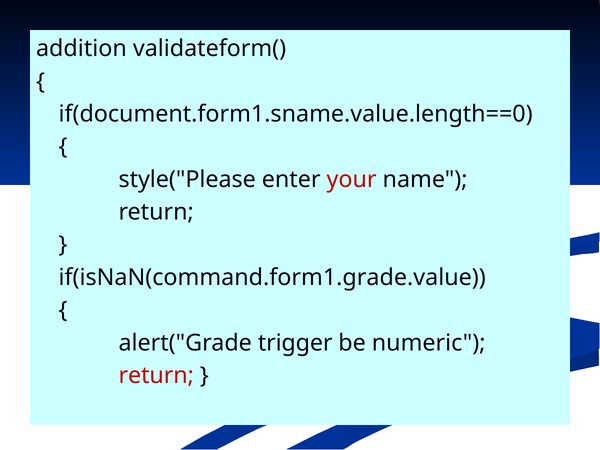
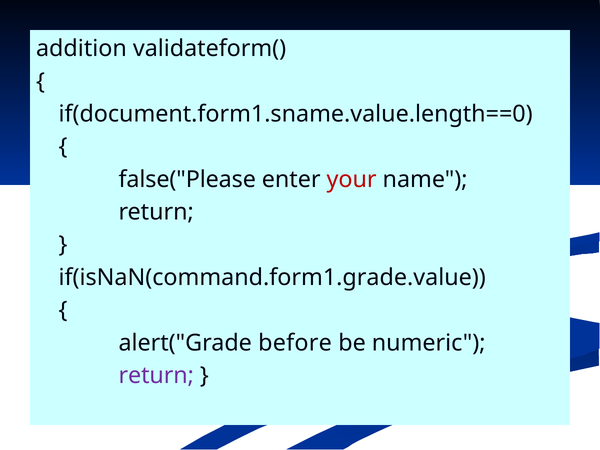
style("Please: style("Please -> false("Please (187, 179)
trigger: trigger -> before (295, 343)
return colour: red -> purple (156, 376)
